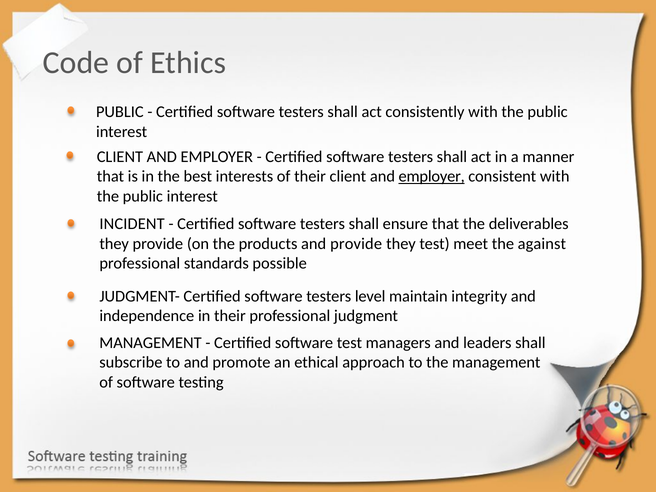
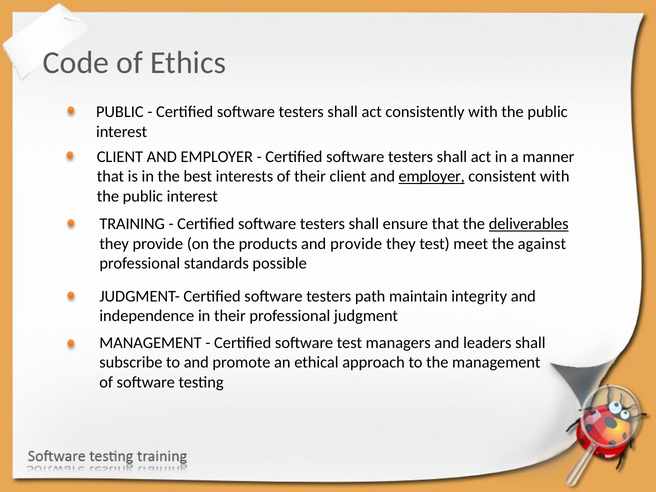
INCIDENT: INCIDENT -> TRAINING (132, 224)
deliverables underline: none -> present (529, 224)
level: level -> path (370, 296)
